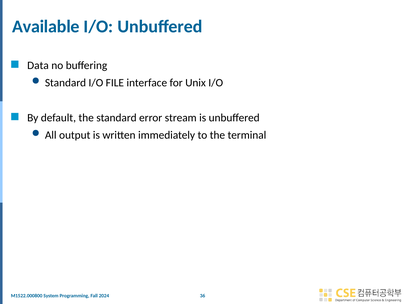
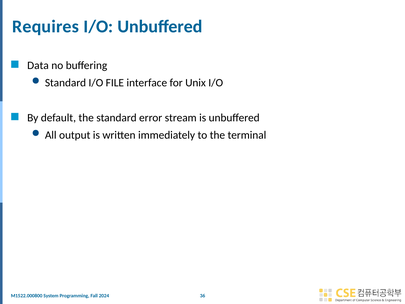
Available: Available -> Requires (46, 27)
